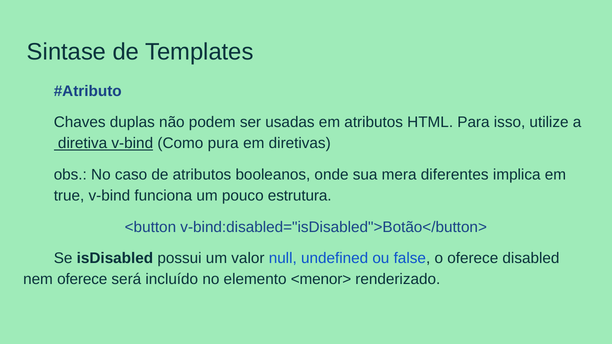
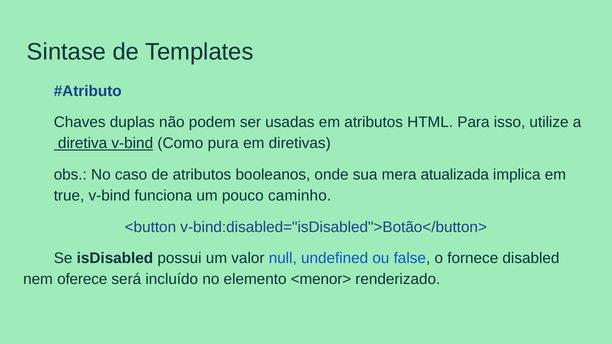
diferentes: diferentes -> atualizada (455, 175)
estrutura: estrutura -> caminho (300, 196)
o oferece: oferece -> fornece (473, 258)
